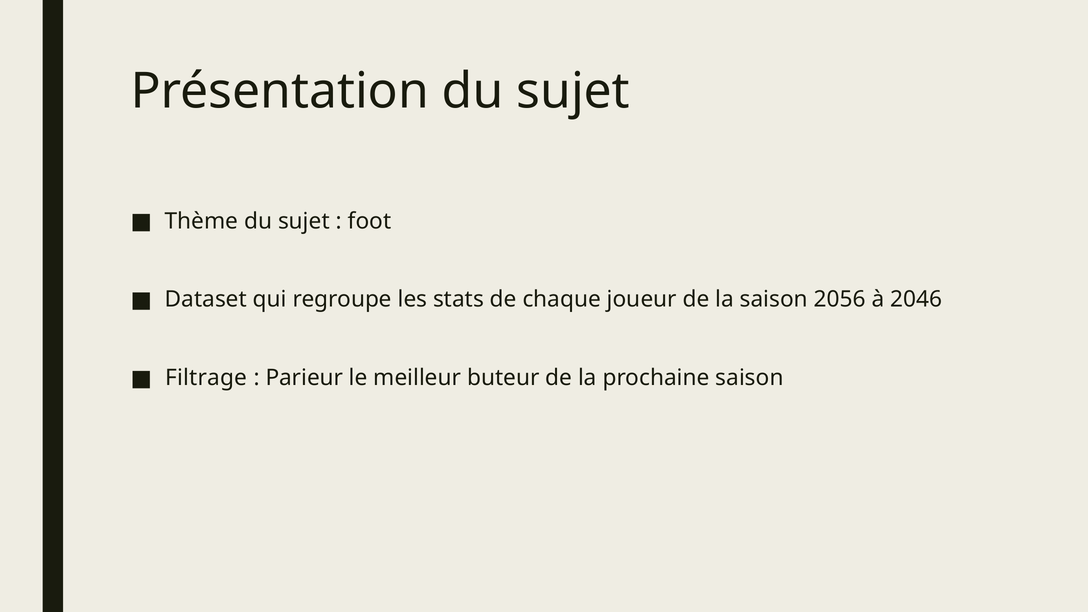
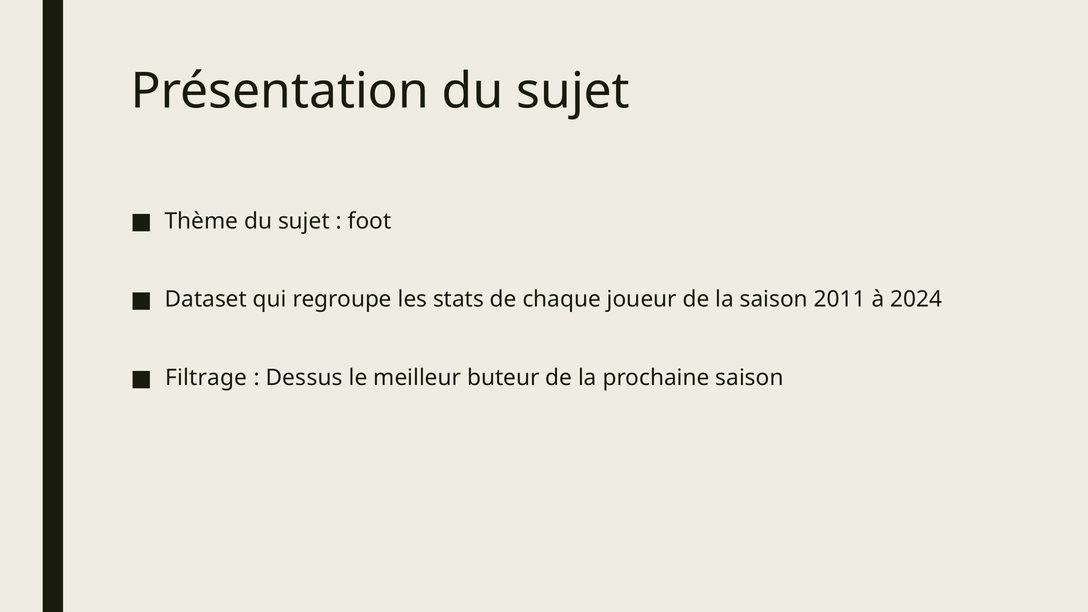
2056: 2056 -> 2011 (840, 299)
2046: 2046 -> 2024 (916, 299)
Parieur: Parieur -> Dessus (304, 378)
